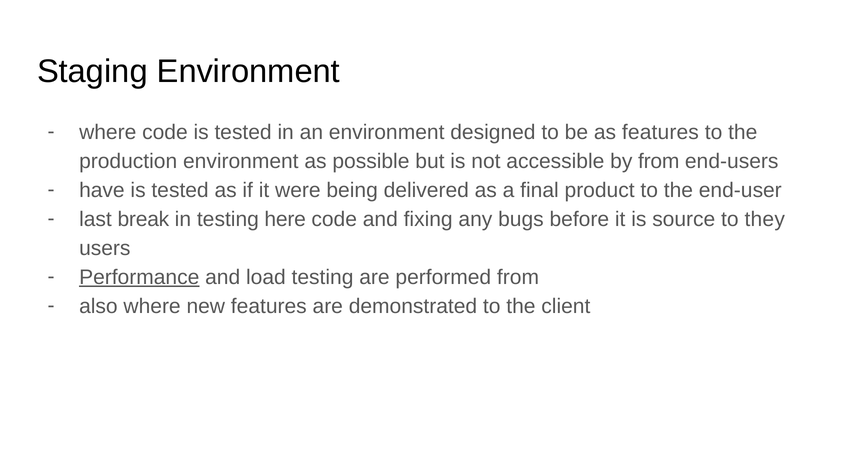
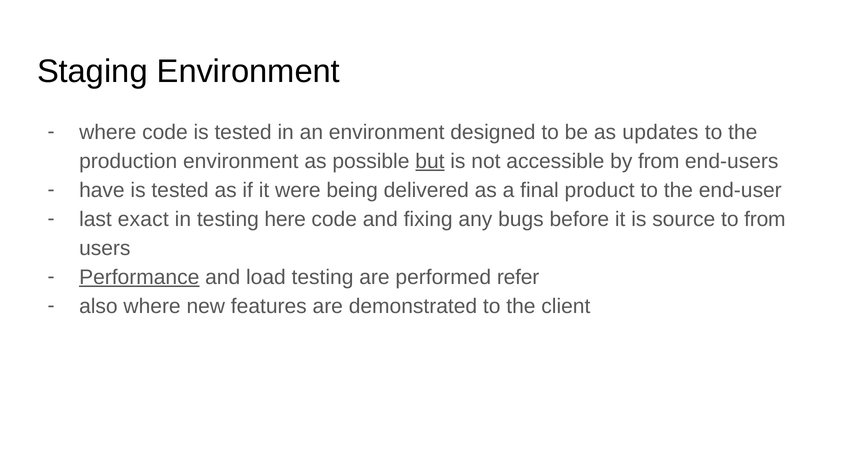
as features: features -> updates (660, 132)
but underline: none -> present (430, 161)
break: break -> exact (143, 219)
to they: they -> from (765, 219)
performed from: from -> refer (518, 277)
